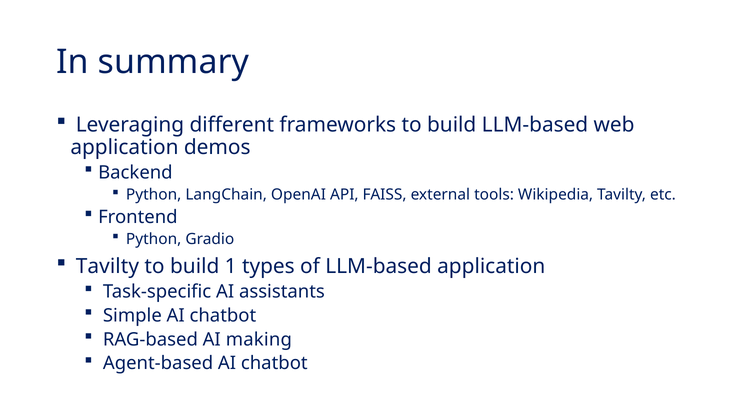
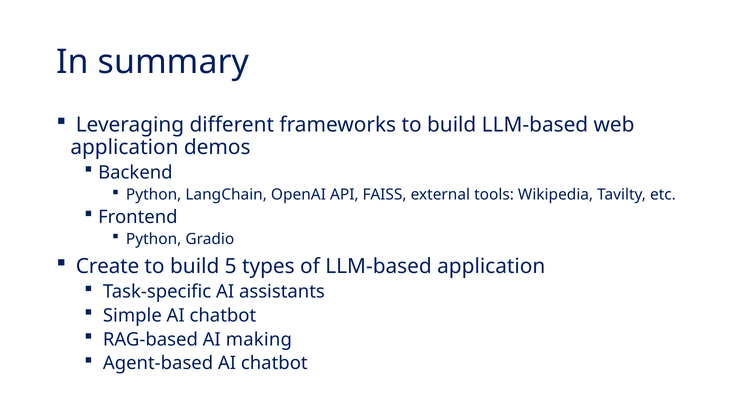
Tavilty: Tavilty -> Create (108, 266)
1: 1 -> 5 (231, 266)
